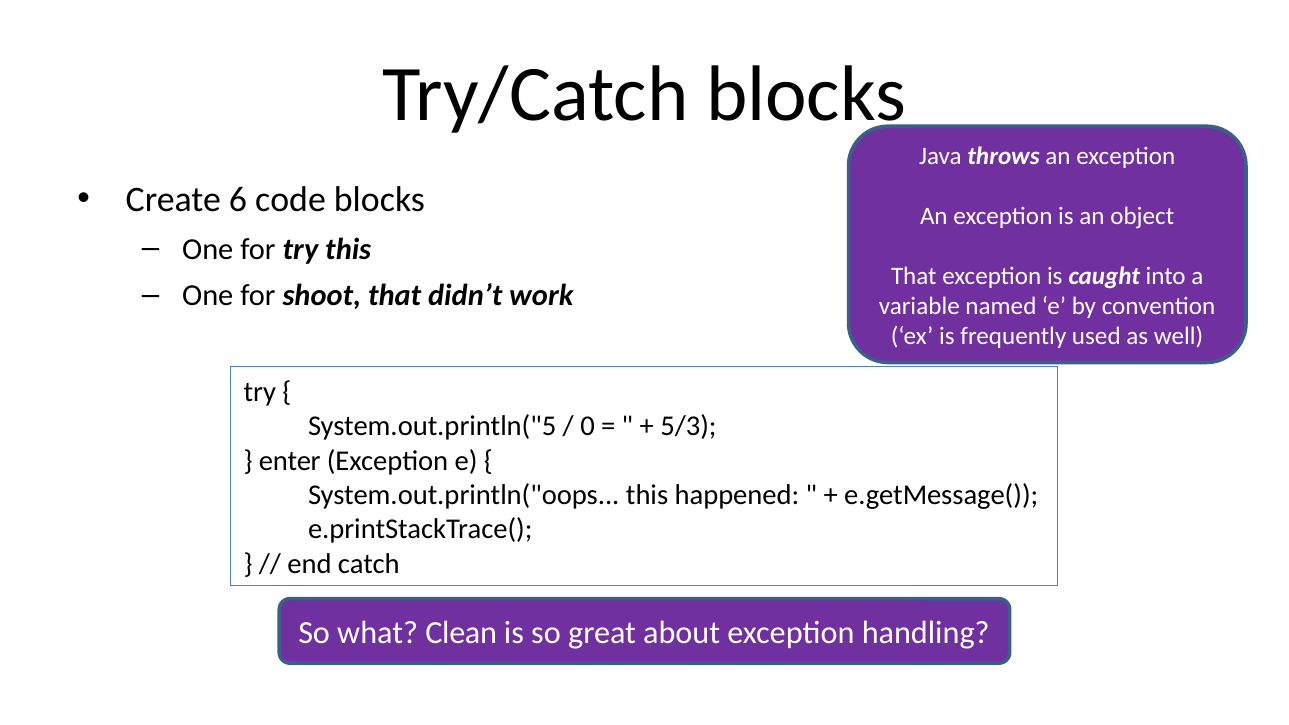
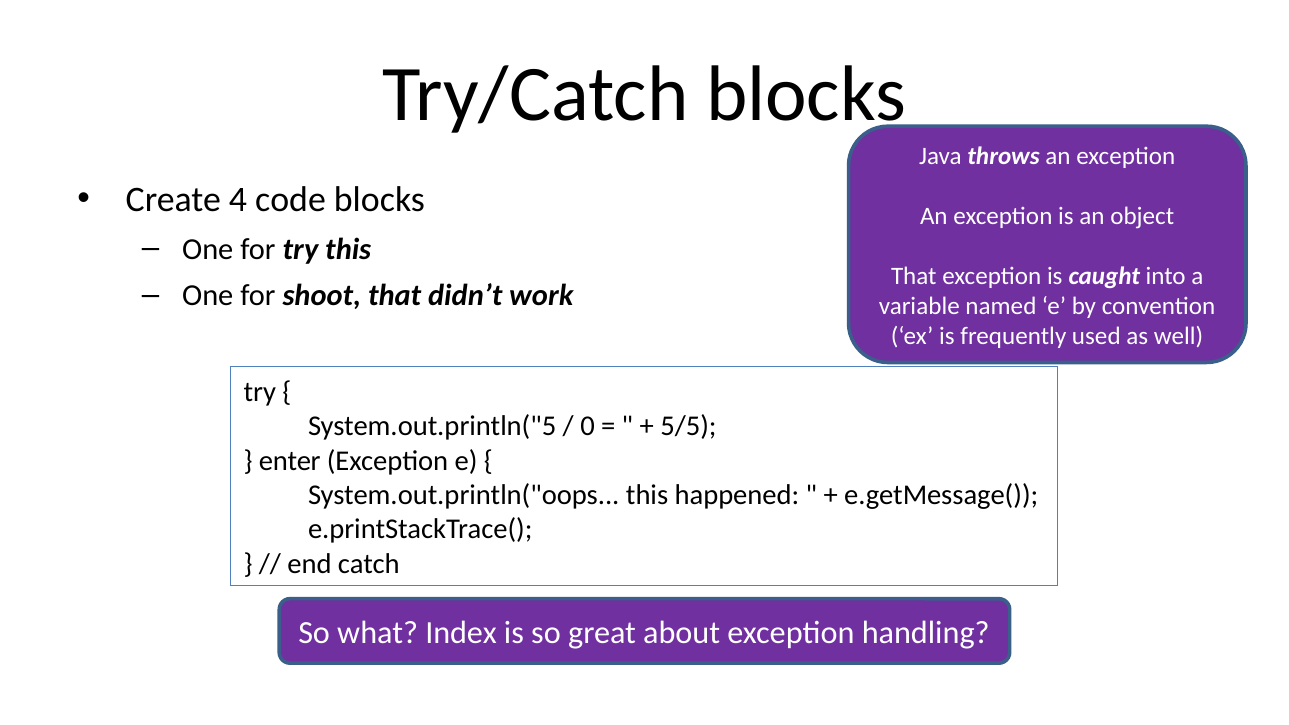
6: 6 -> 4 (238, 200)
5/3: 5/3 -> 5/5 (688, 426)
Clean: Clean -> Index (461, 633)
